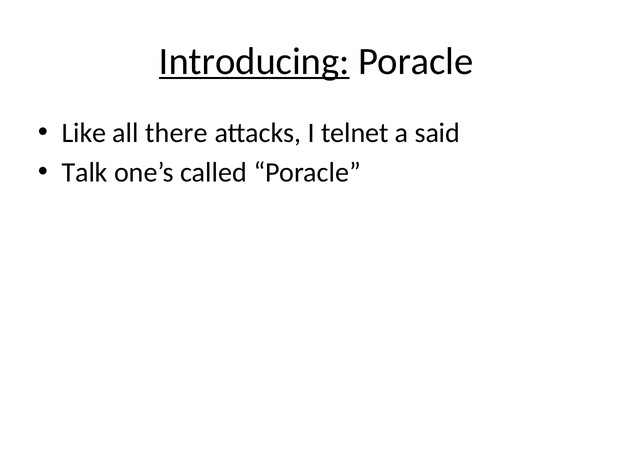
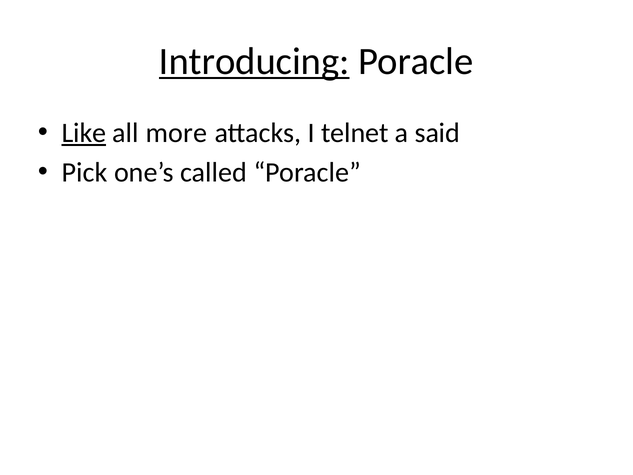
Like underline: none -> present (84, 133)
there: there -> more (176, 133)
Talk: Talk -> Pick (85, 172)
